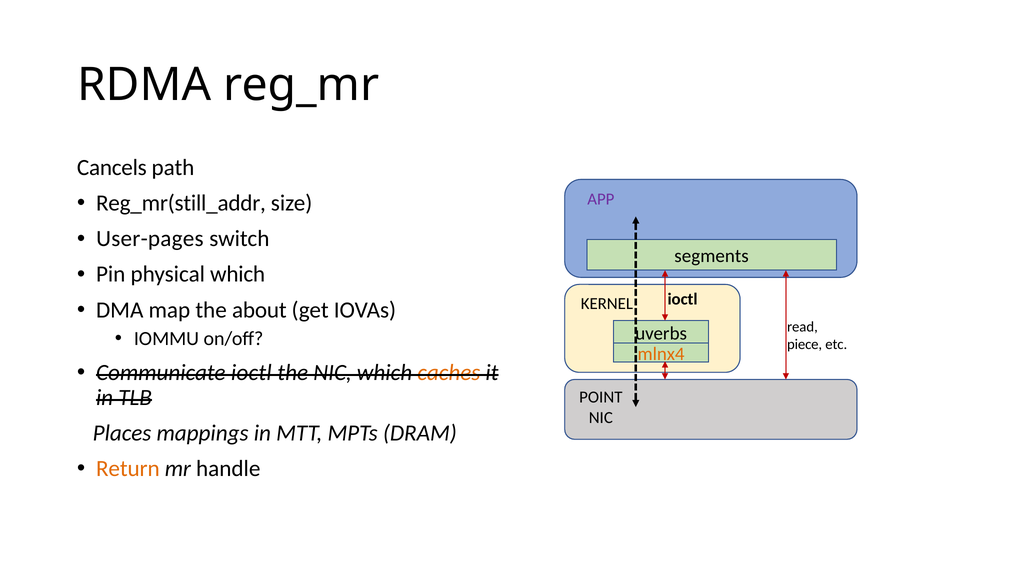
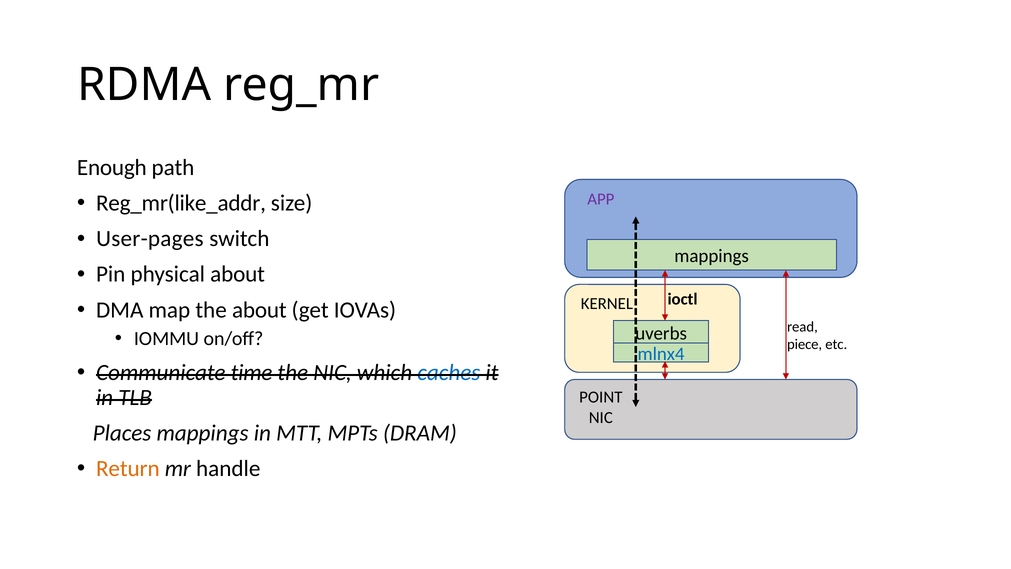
Cancels: Cancels -> Enough (112, 168)
Reg_mr(still_addr: Reg_mr(still_addr -> Reg_mr(like_addr (181, 203)
segments: segments -> mappings (712, 256)
physical which: which -> about (238, 274)
mlnx4 colour: orange -> blue (661, 354)
Communicate ioctl: ioctl -> time (252, 372)
caches colour: orange -> blue (449, 372)
